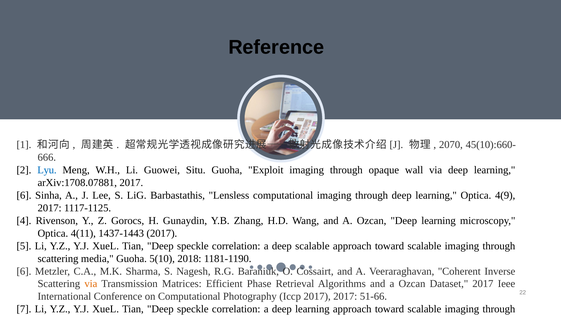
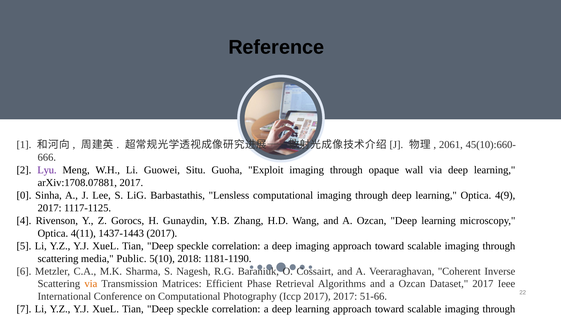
2070: 2070 -> 2061 (451, 145)
Lyu colour: blue -> purple (47, 170)
6: 6 -> 0 (24, 195)
deep scalable: scalable -> imaging (312, 246)
media Guoha: Guoha -> Public (131, 258)
